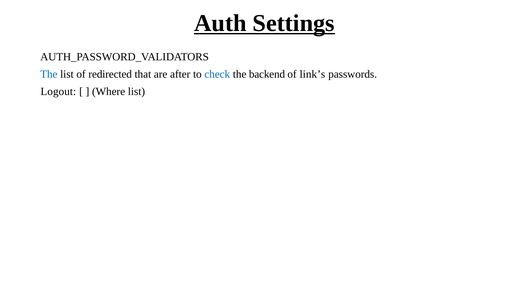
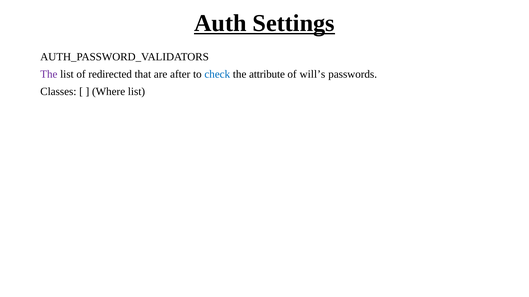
The colour: blue -> purple (49, 74)
backend: backend -> attribute (267, 74)
link’s: link’s -> will’s (312, 74)
Logout: Logout -> Classes (58, 92)
